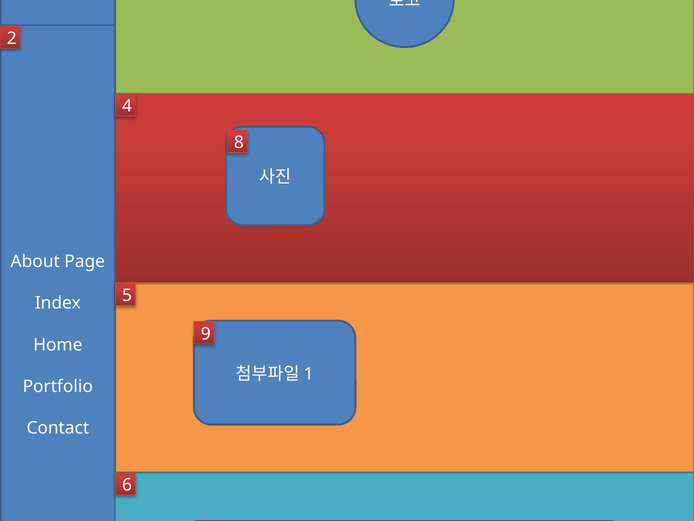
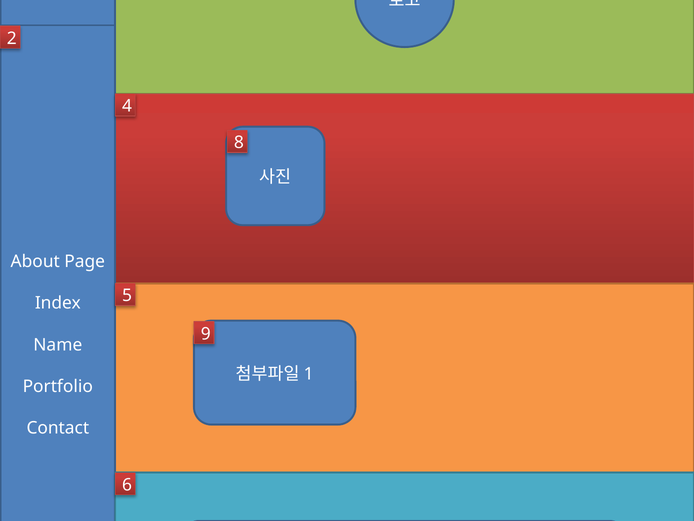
Home: Home -> Name (58, 345)
